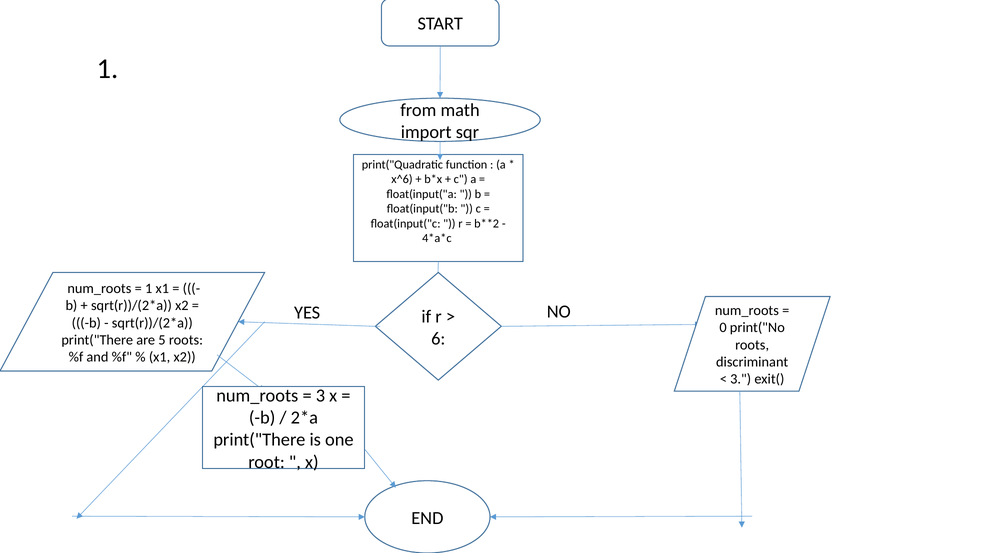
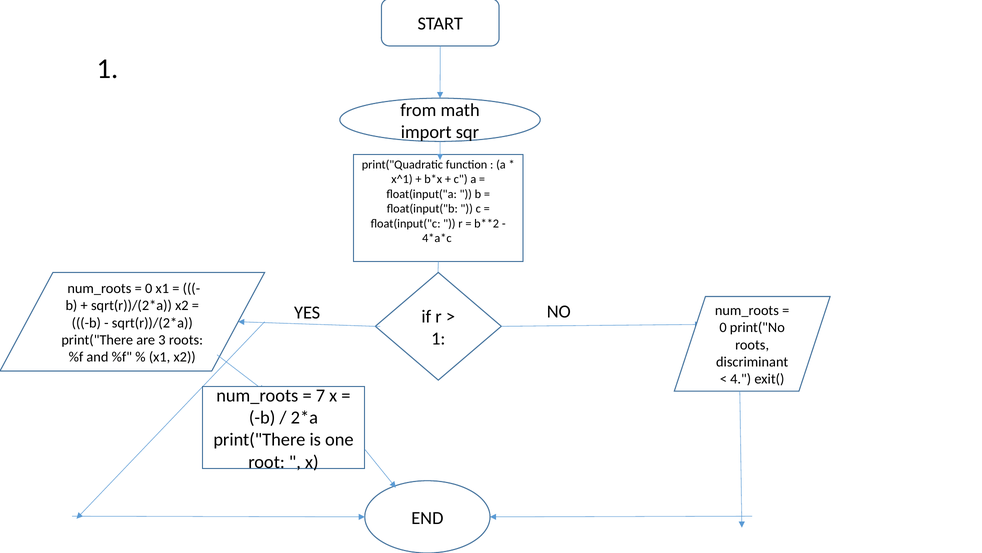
x^6: x^6 -> x^1 (402, 179)
1: 1 -> 0 (149, 288)
6: 6 -> 1 (438, 338)
5: 5 -> 3 (162, 340)
3: 3 -> 4 (741, 379)
3: 3 -> 7 (320, 395)
